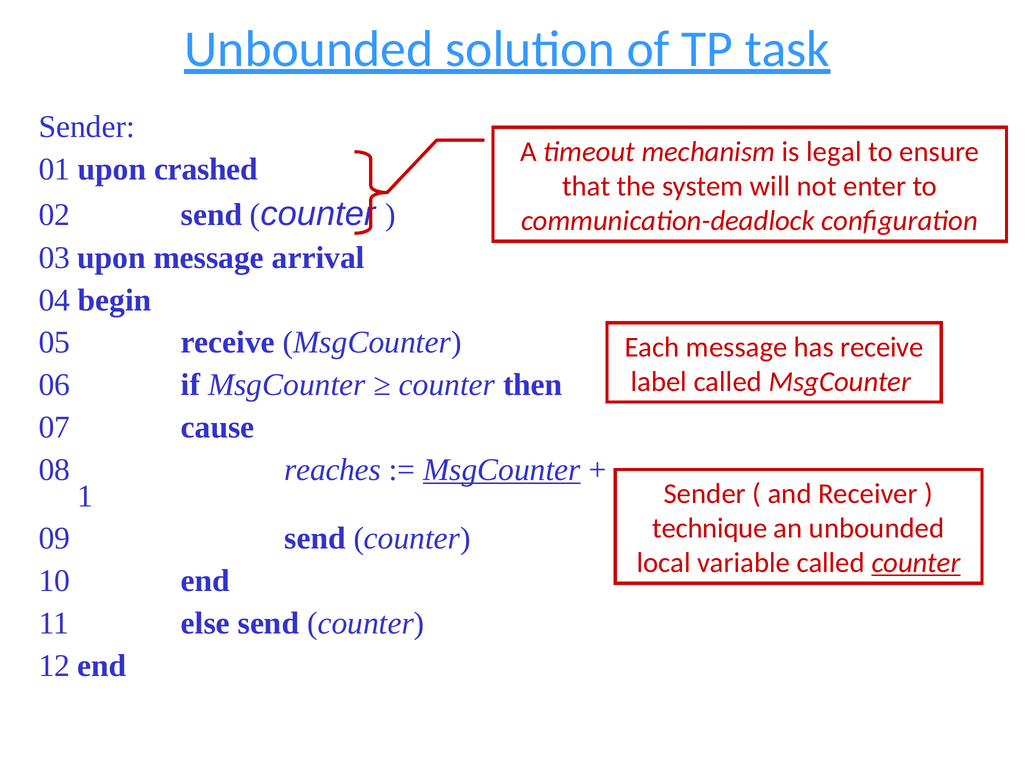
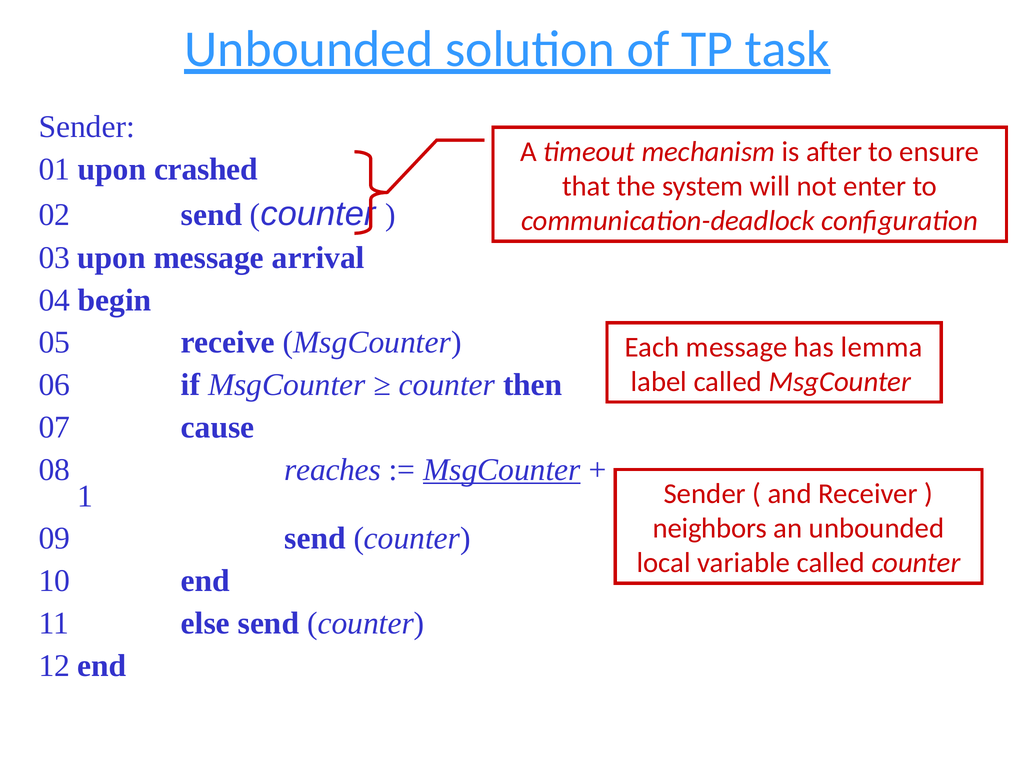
legal: legal -> after (834, 152)
has receive: receive -> lemma (882, 347)
technique: technique -> neighbors (710, 529)
counter underline: present -> none (916, 563)
